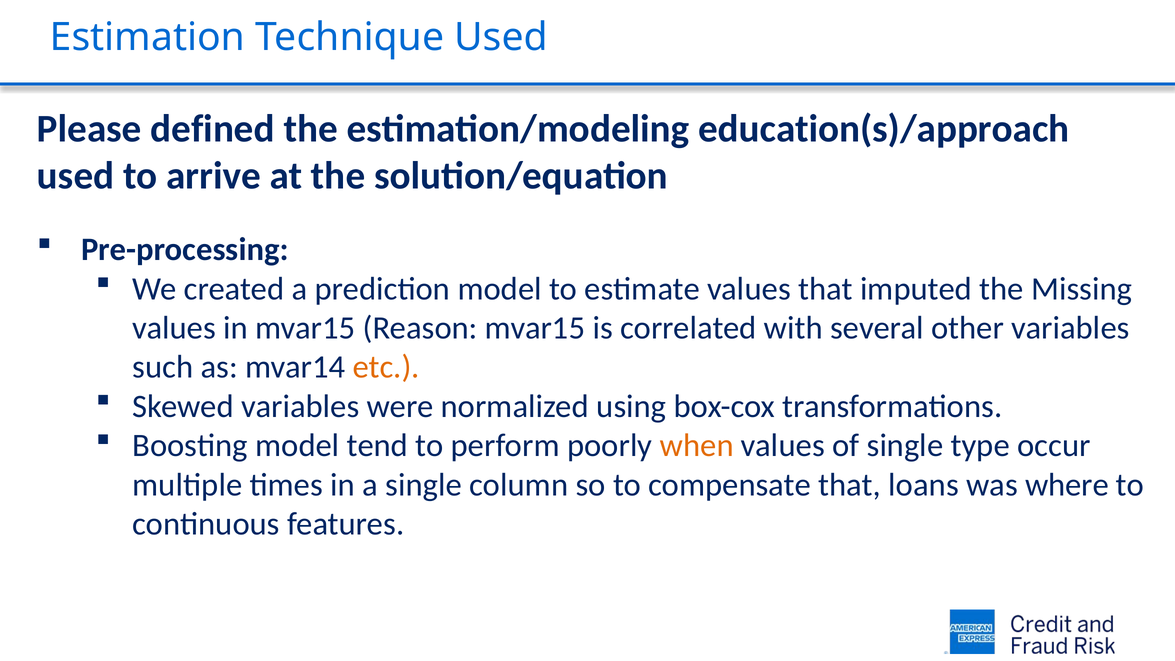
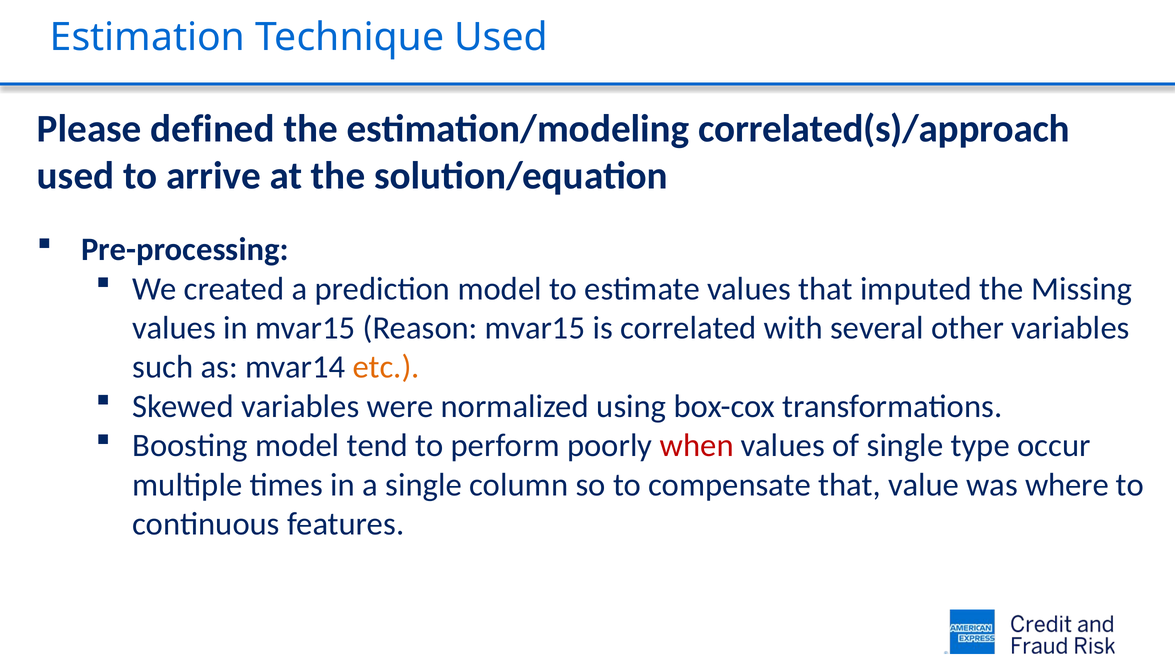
education(s)/approach: education(s)/approach -> correlated(s)/approach (884, 129)
when colour: orange -> red (697, 446)
loans: loans -> value (924, 485)
